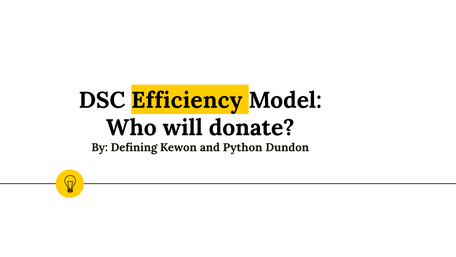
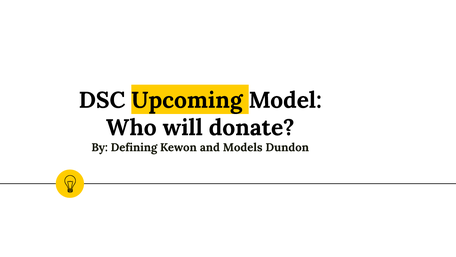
Efficiency: Efficiency -> Upcoming (187, 100)
Python: Python -> Models (243, 147)
